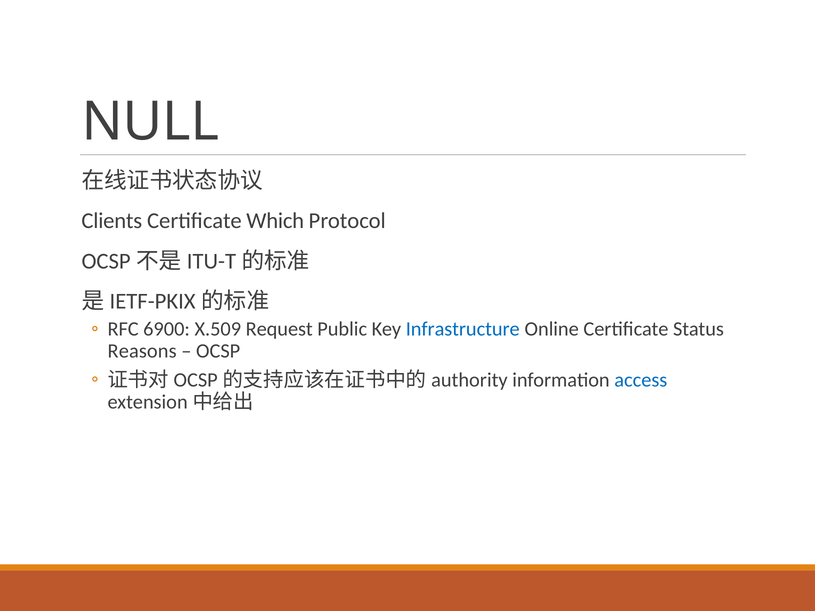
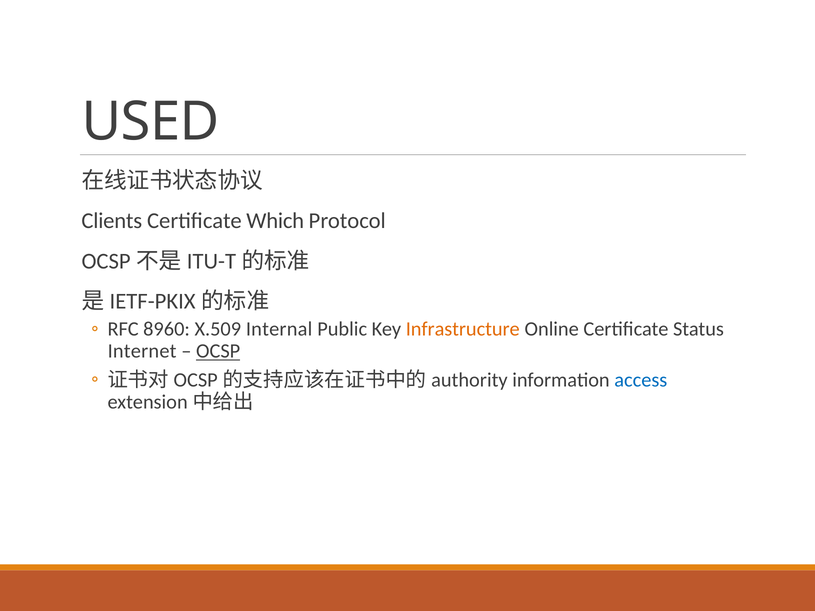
NULL: NULL -> USED (151, 122)
6900: 6900 -> 8960 (167, 329)
Request: Request -> Internal (279, 329)
Infrastructure colour: blue -> orange (463, 329)
Reasons: Reasons -> Internet (142, 351)
OCSP underline: none -> present (218, 351)
